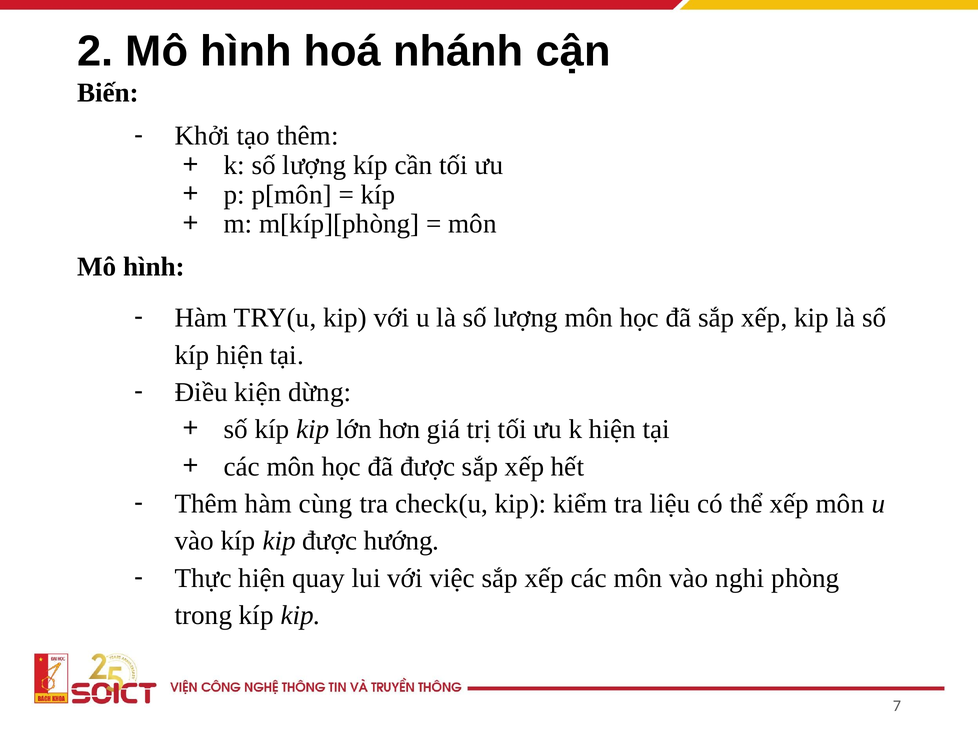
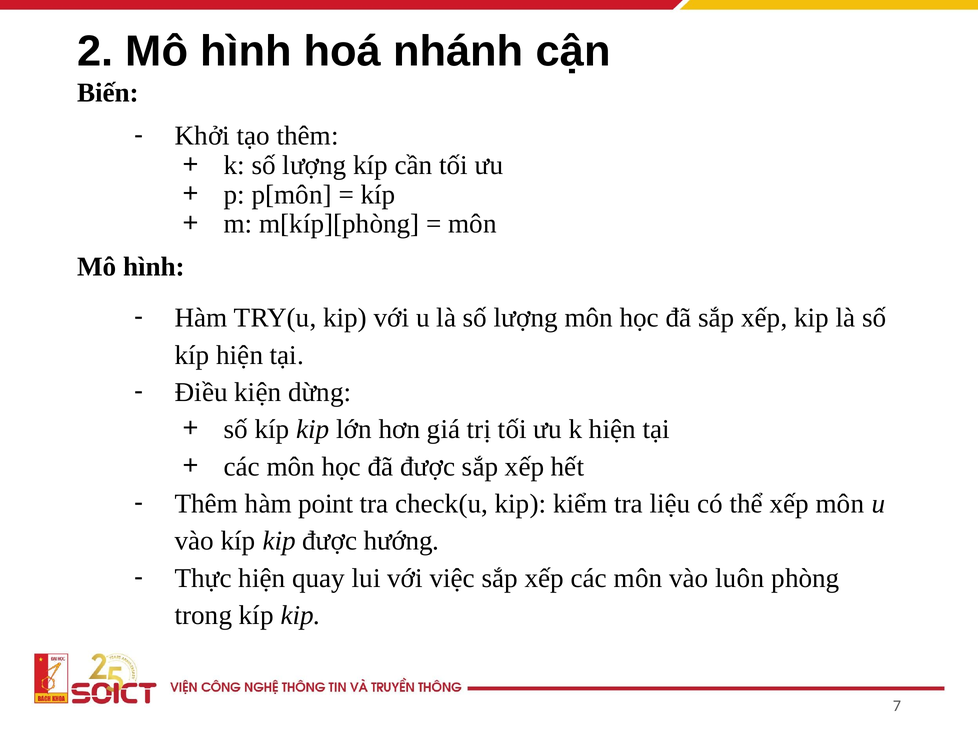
cùng: cùng -> point (326, 504)
nghi: nghi -> luôn (740, 579)
